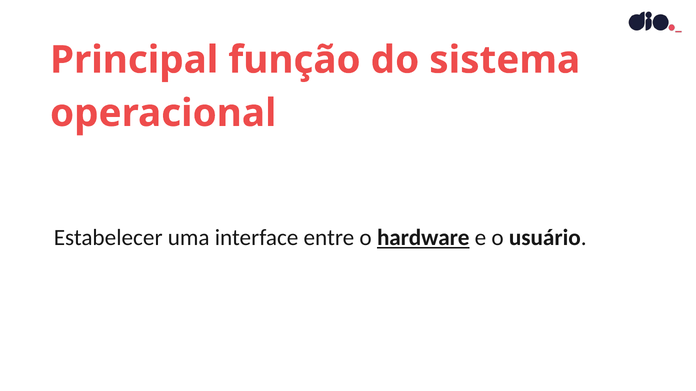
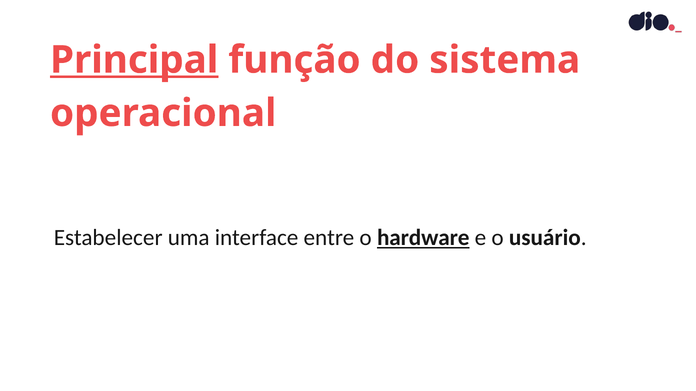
Principal underline: none -> present (134, 60)
